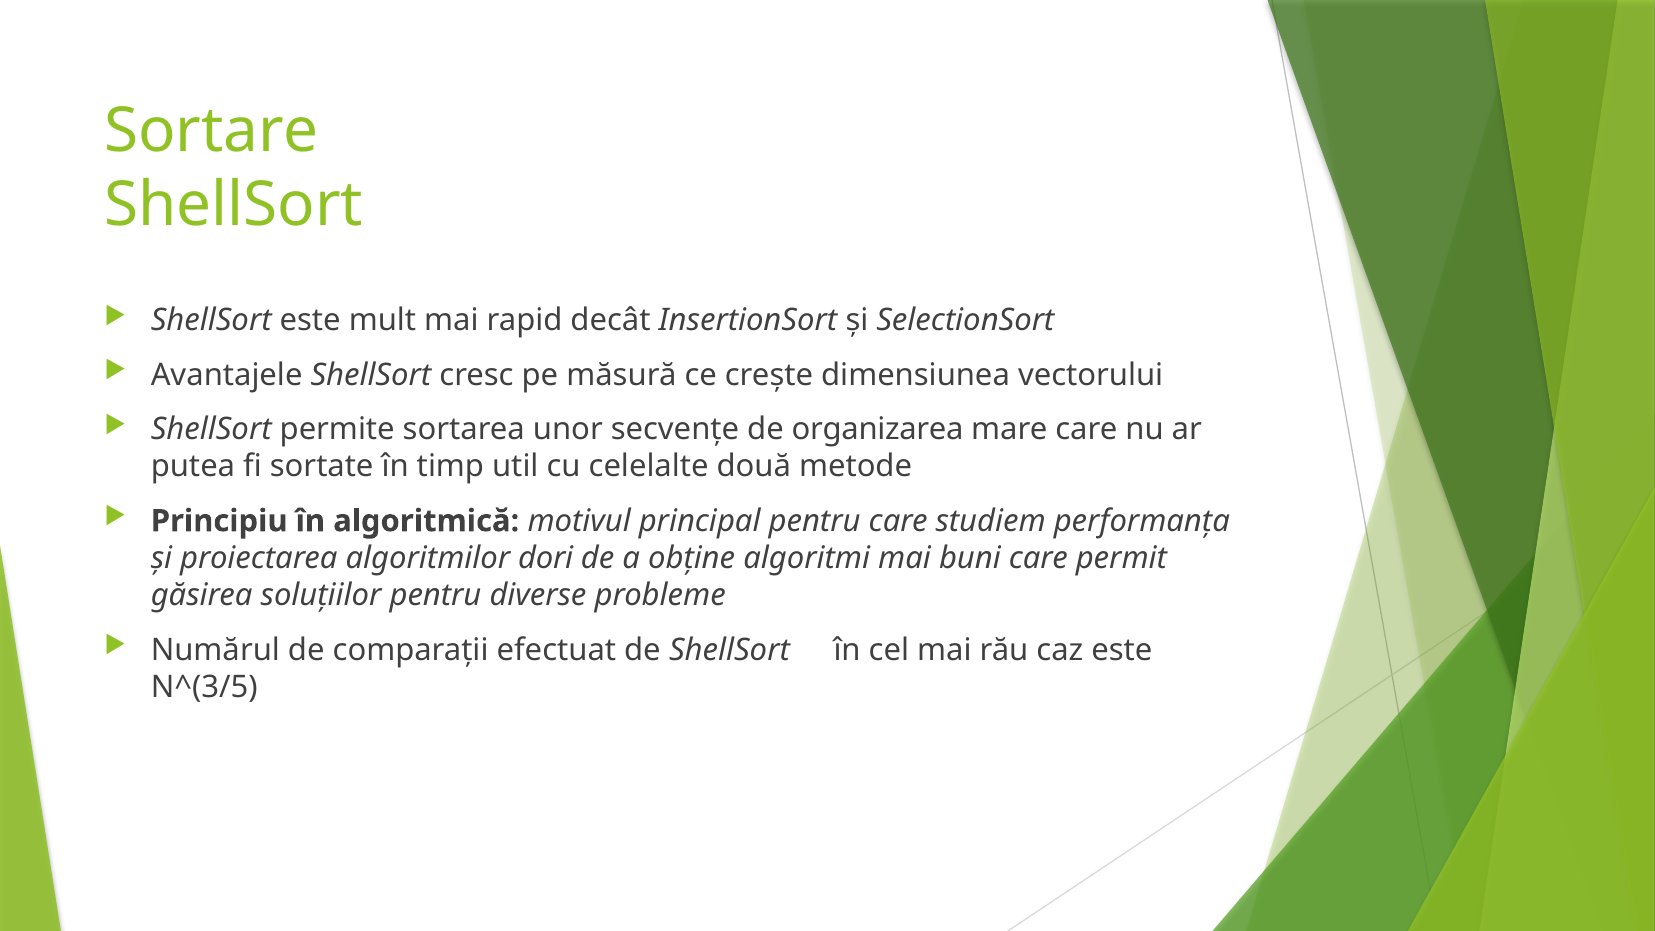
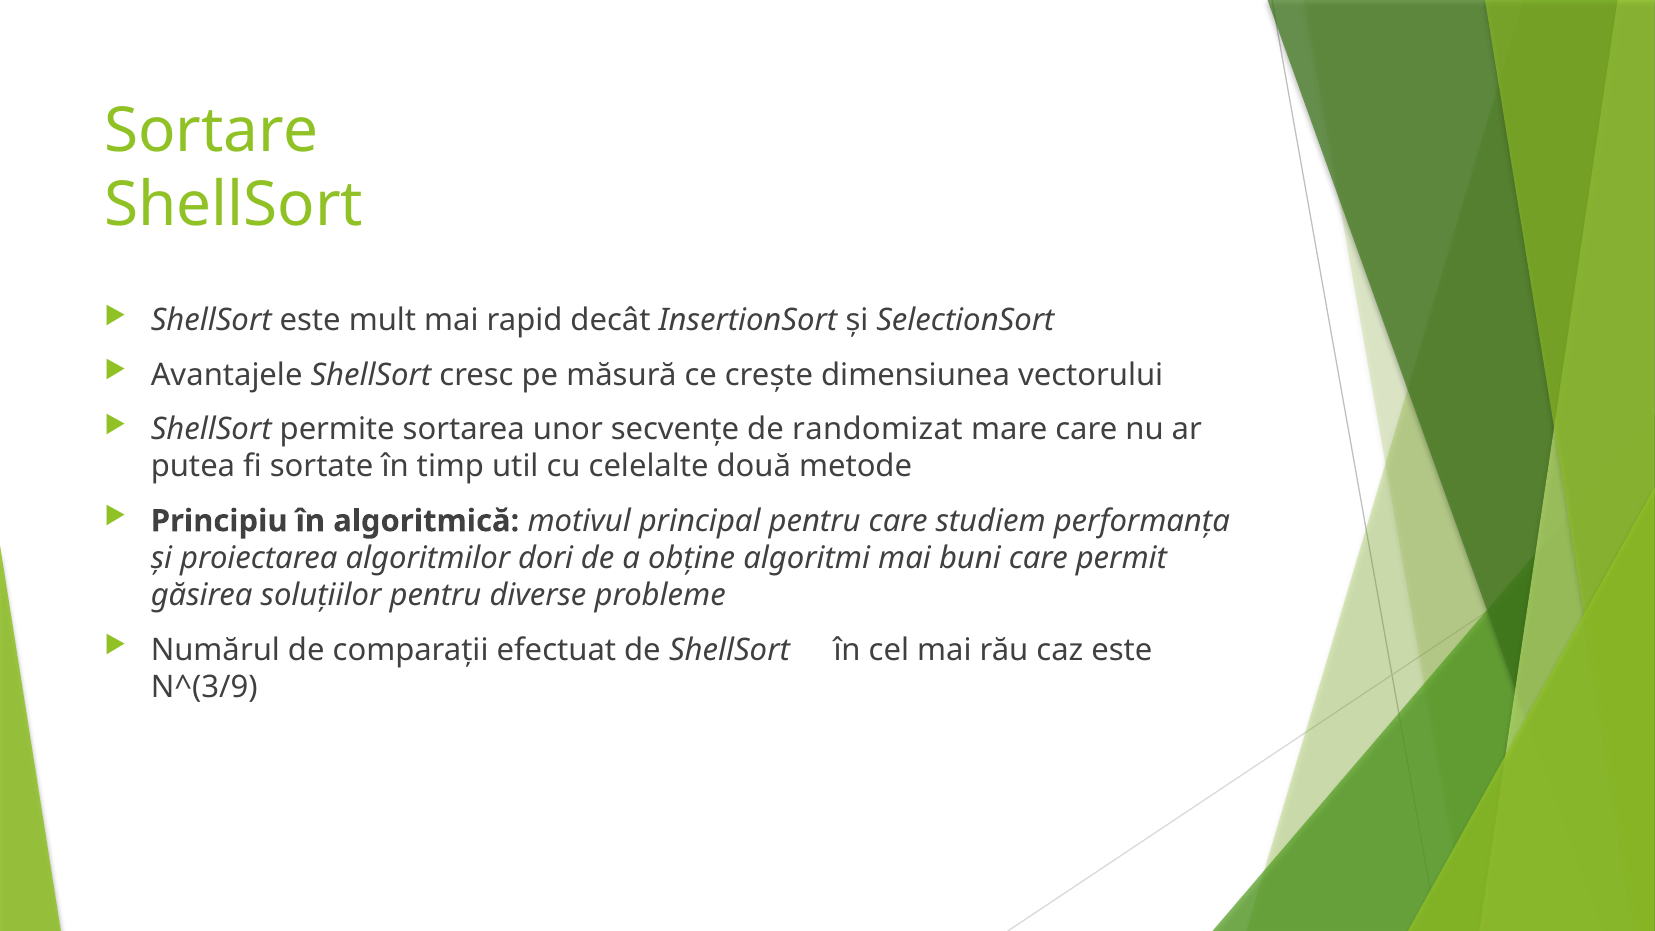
organizarea: organizarea -> randomizat (877, 429)
N^(3/5: N^(3/5 -> N^(3/9 (204, 687)
